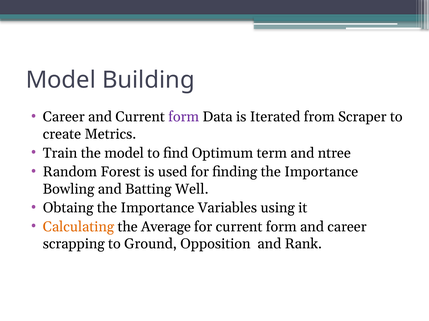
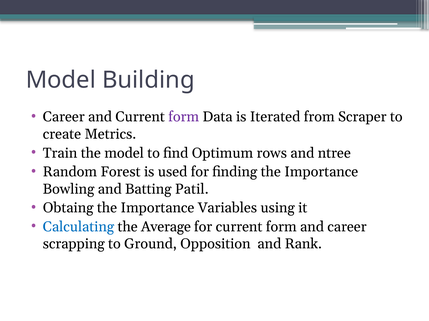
term: term -> rows (272, 153)
Well: Well -> Patil (192, 189)
Calculating colour: orange -> blue (78, 227)
